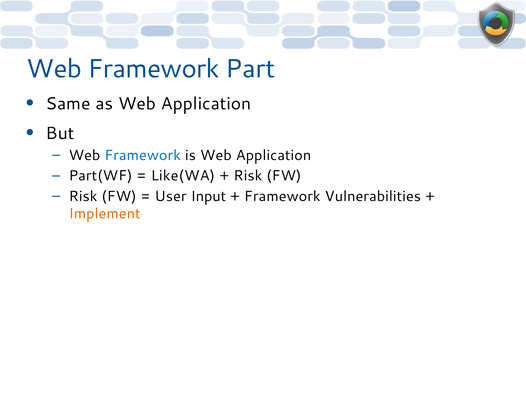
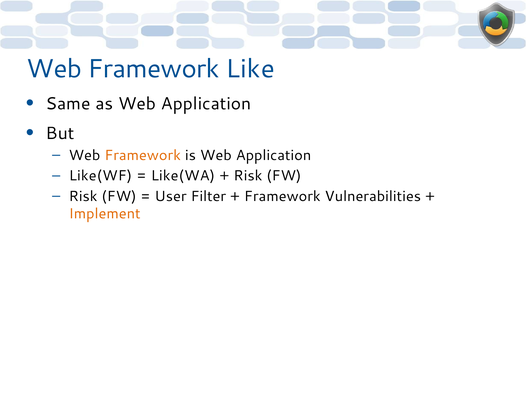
Part: Part -> Like (250, 69)
Framework colour: blue -> orange (143, 156)
Part(WF: Part(WF -> Like(WF (100, 176)
Input: Input -> Filter (208, 196)
